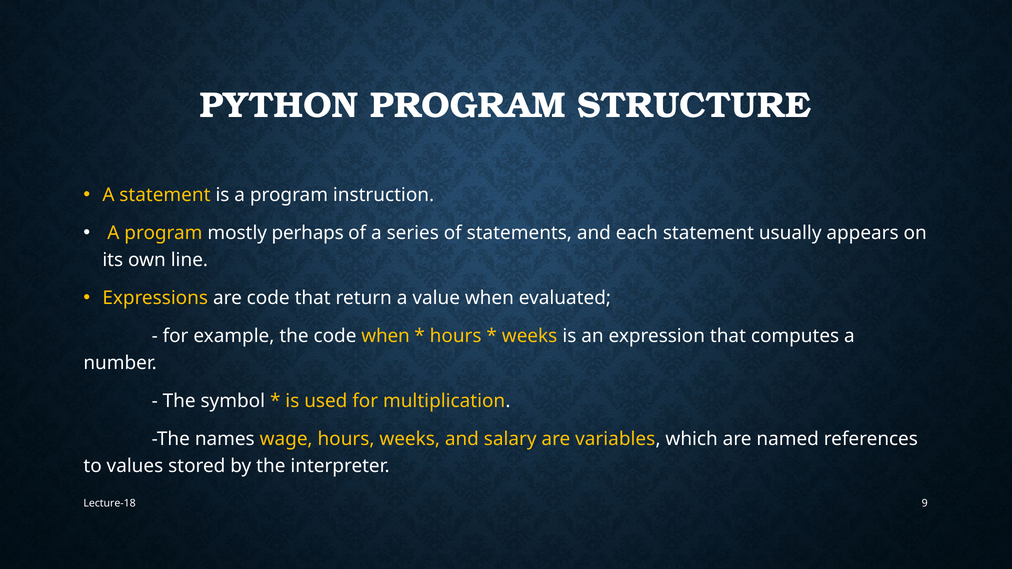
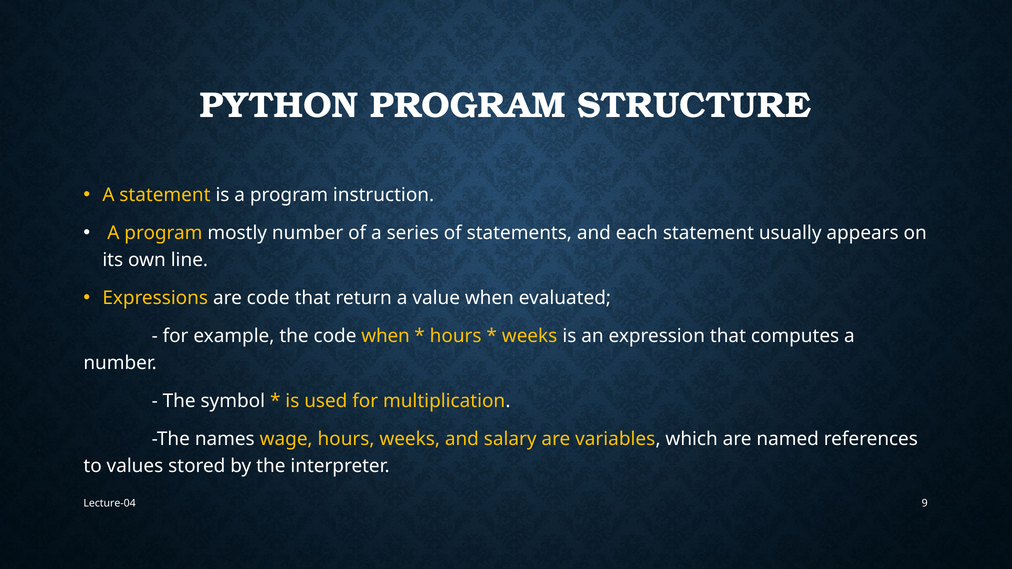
mostly perhaps: perhaps -> number (308, 233)
Lecture-18: Lecture-18 -> Lecture-04 (110, 503)
